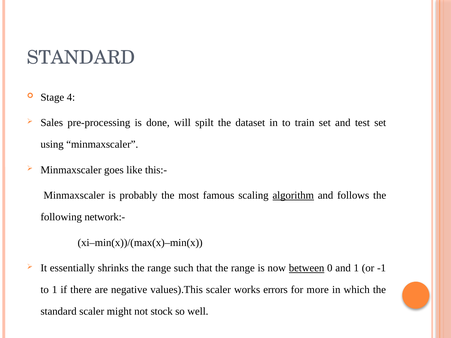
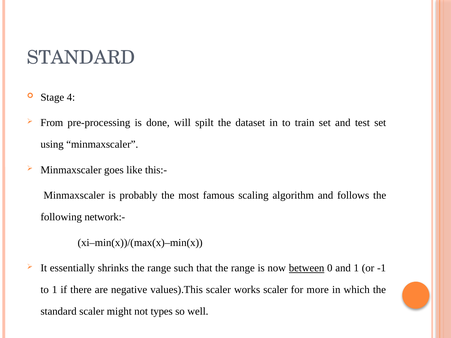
Sales: Sales -> From (52, 123)
algorithm underline: present -> none (293, 195)
works errors: errors -> scaler (276, 290)
stock: stock -> types (162, 312)
